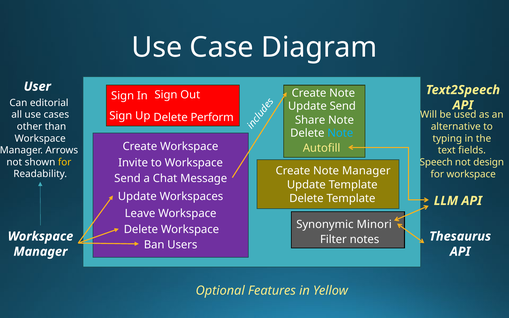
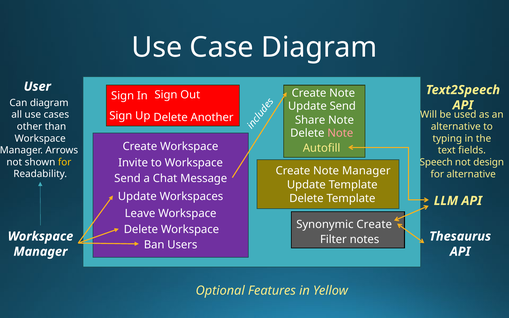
Can editorial: editorial -> diagram (49, 103)
Perform: Perform -> Another (212, 117)
Note colour: light blue -> pink (340, 133)
for workspace: workspace -> alternative (471, 174)
Synonymic Minori: Minori -> Create (374, 225)
